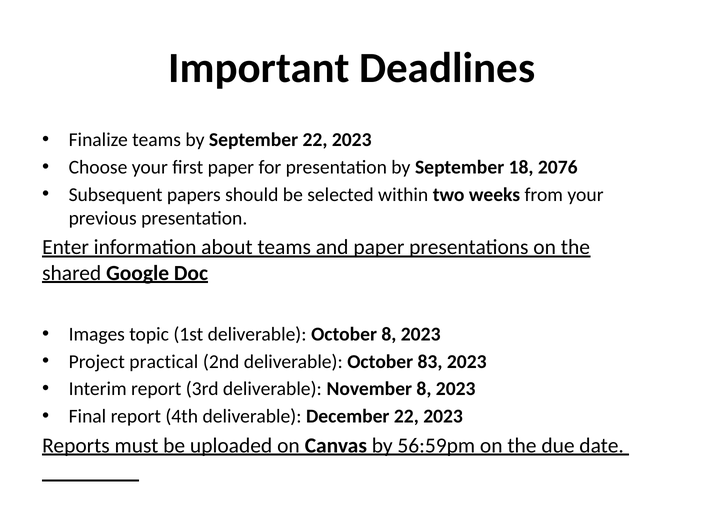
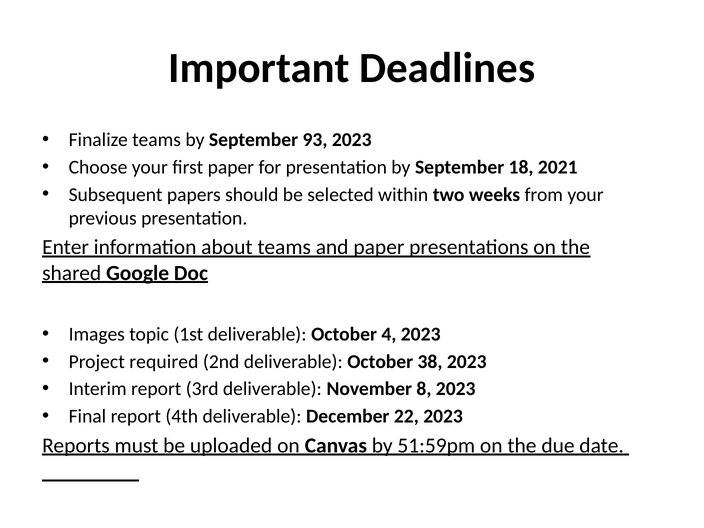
September 22: 22 -> 93 (315, 140)
2076: 2076 -> 2021 (558, 167)
October 8: 8 -> 4 (389, 334)
practical: practical -> required (164, 362)
83: 83 -> 38 (430, 362)
56:59pm: 56:59pm -> 51:59pm (436, 445)
